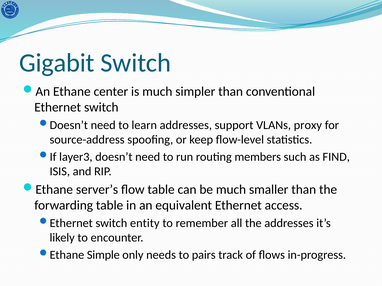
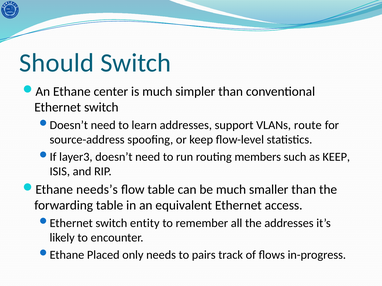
Gigabit: Gigabit -> Should (57, 63)
proxy: proxy -> route (308, 125)
as FIND: FIND -> KEEP (336, 157)
server’s: server’s -> needs’s (97, 190)
Simple: Simple -> Placed (103, 255)
